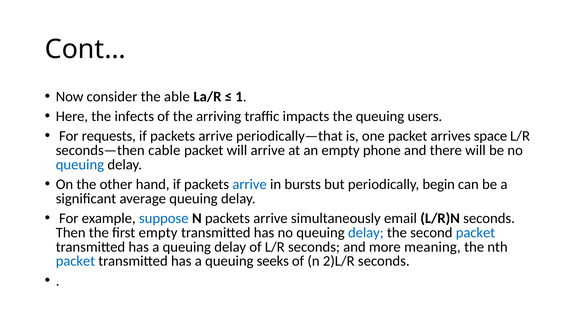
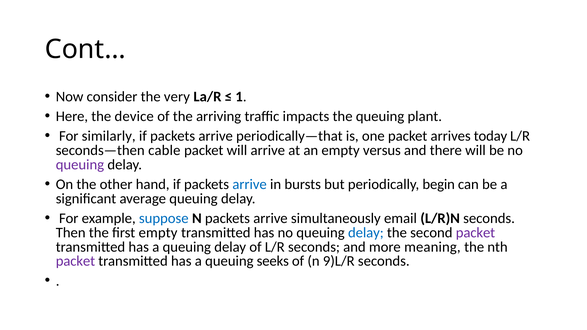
able: able -> very (177, 97)
infects: infects -> device (134, 116)
users: users -> plant (425, 116)
requests: requests -> similarly (109, 136)
space: space -> today (491, 136)
phone: phone -> versus (382, 150)
queuing colour: blue -> purple (80, 165)
packet colour: blue -> purple (475, 233)
packet colour: blue -> purple (75, 261)
2)L/R: 2)L/R -> 9)L/R (339, 261)
